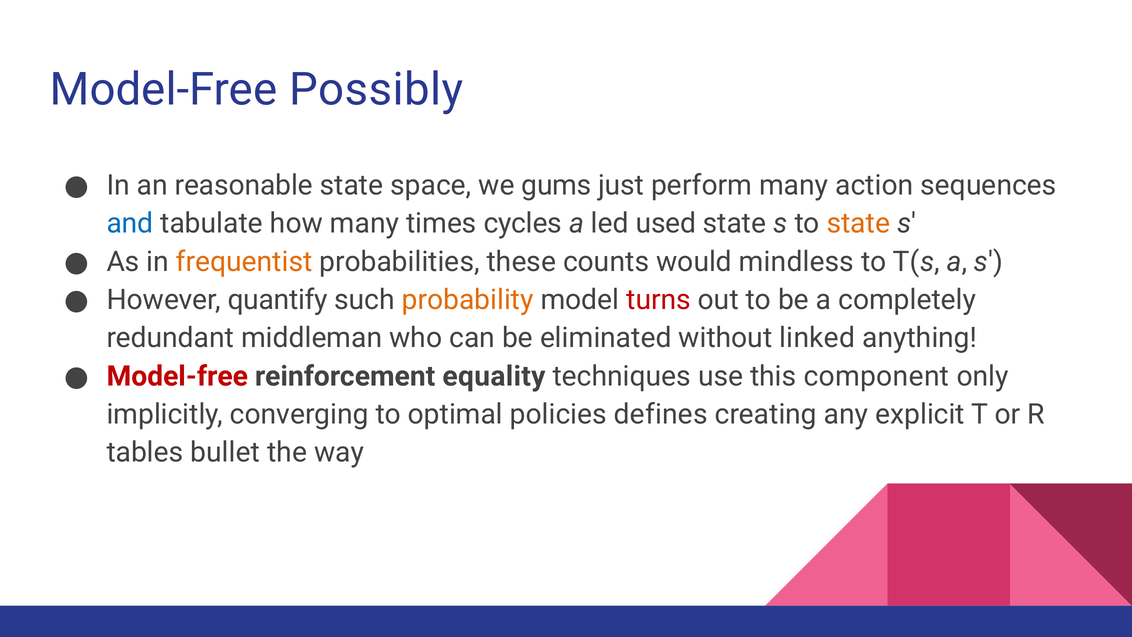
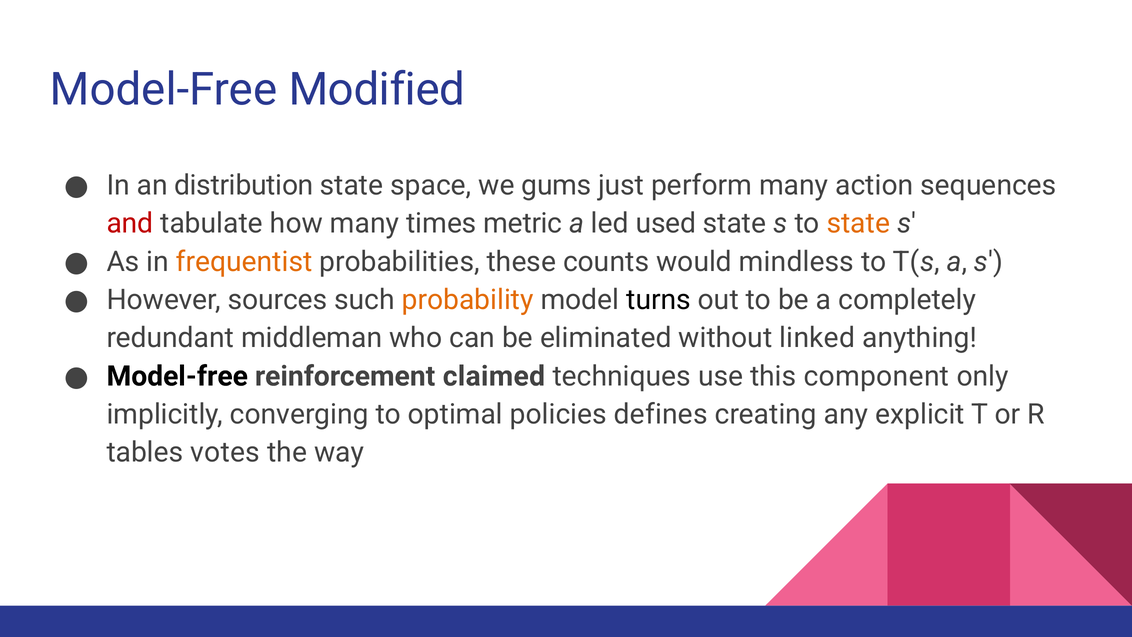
Possibly: Possibly -> Modified (377, 90)
reasonable: reasonable -> distribution (244, 185)
and colour: blue -> red (130, 224)
cycles: cycles -> metric (523, 224)
quantify: quantify -> sources (278, 300)
turns colour: red -> black (659, 300)
Model-free colour: red -> black (177, 376)
equality: equality -> claimed (494, 376)
bullet: bullet -> votes (225, 452)
